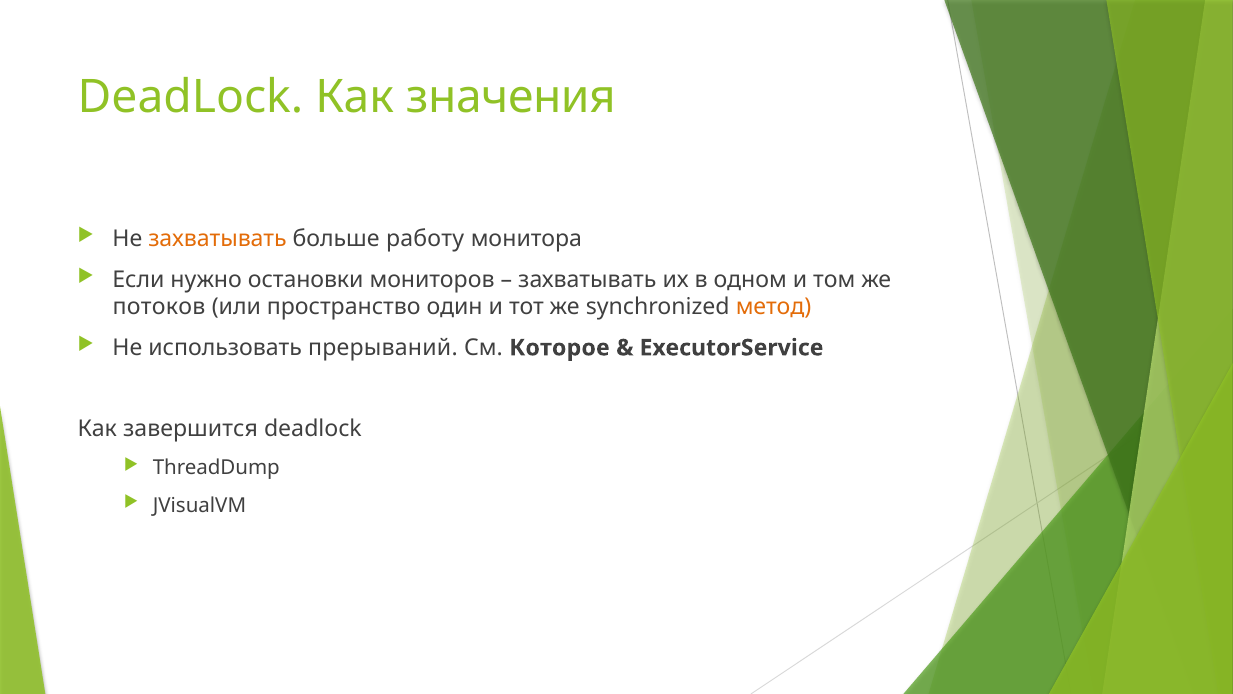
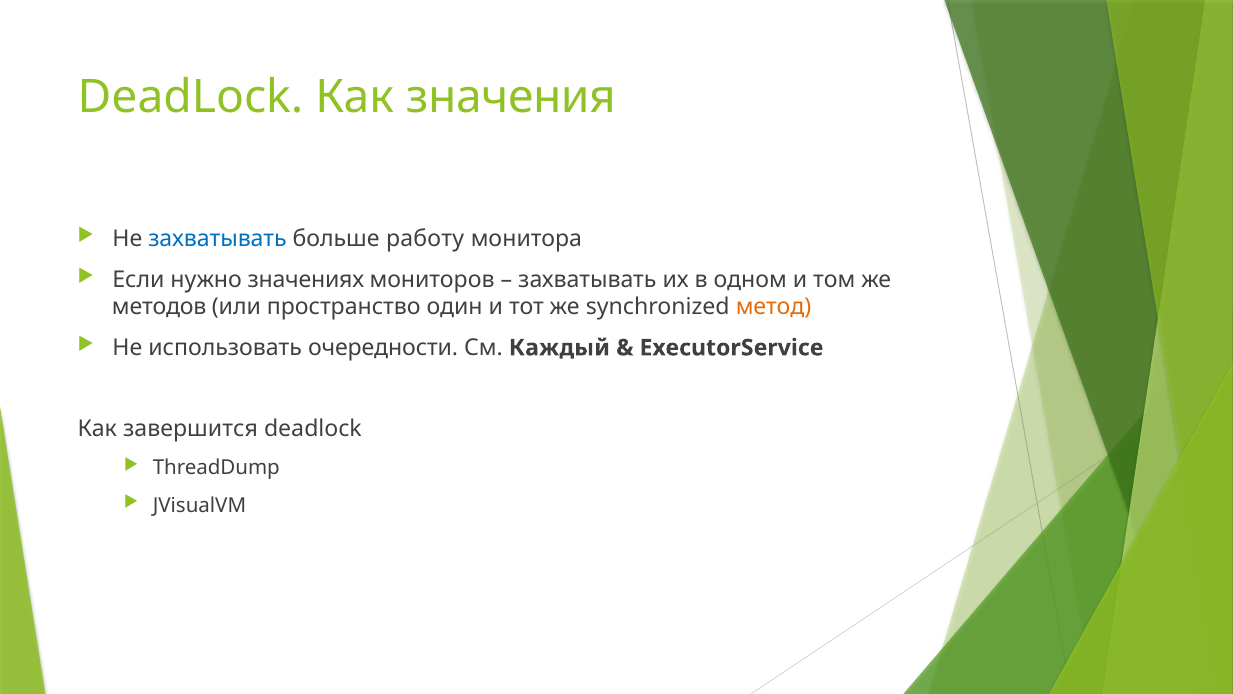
захватывать colour: orange -> blue (218, 239)
остановки: остановки -> значениях (306, 279)
потоков: потоков -> методов (159, 307)
прерываний: прерываний -> очередности (383, 348)
Которое: Которое -> Каждый (559, 348)
